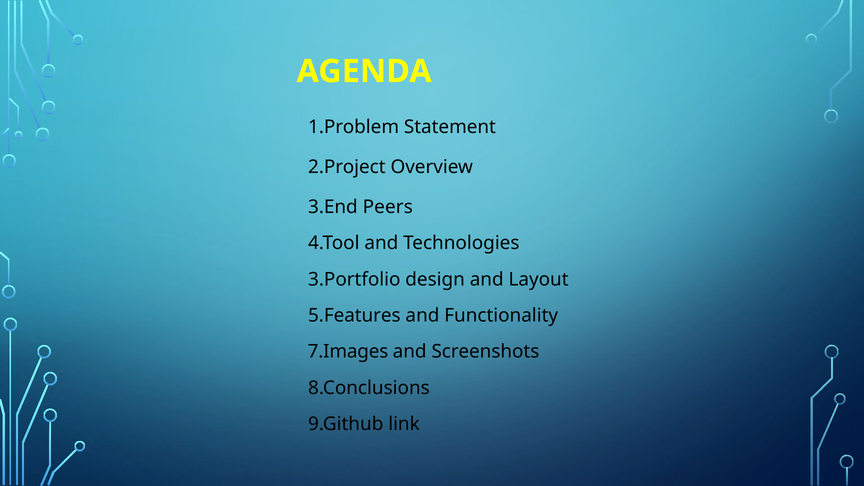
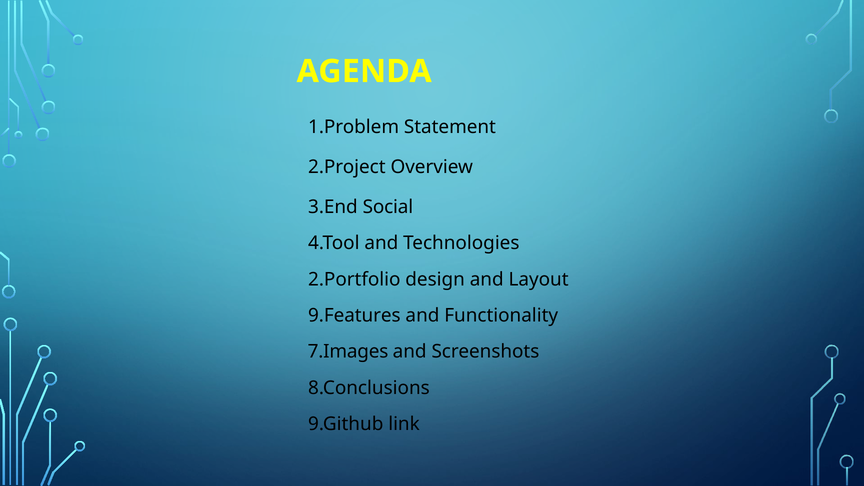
Peers: Peers -> Social (388, 207)
3.Portfolio: 3.Portfolio -> 2.Portfolio (354, 279)
5.Features: 5.Features -> 9.Features (354, 316)
